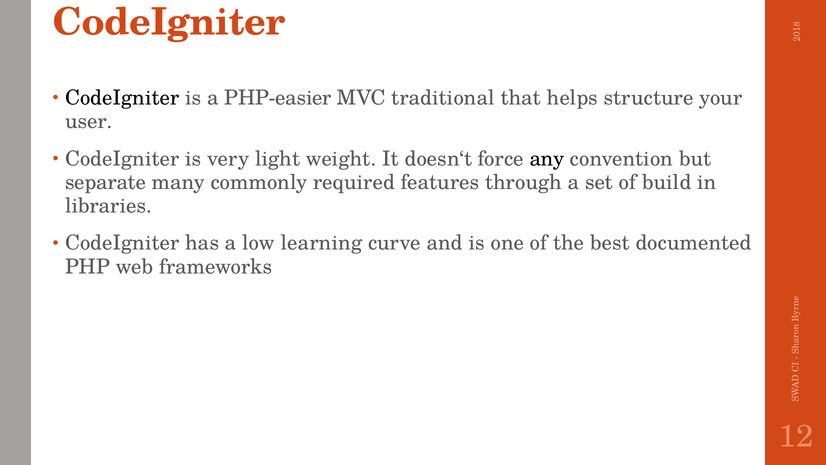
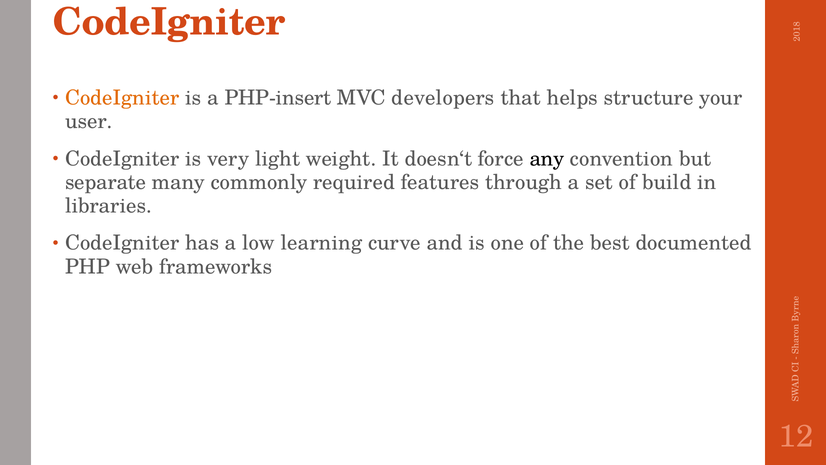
CodeIgniter colour: black -> orange (122, 98)
PHP-easier: PHP-easier -> PHP-insert (278, 98)
traditional: traditional -> developers (443, 98)
